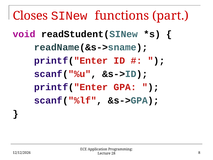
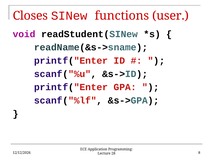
part: part -> user (171, 16)
